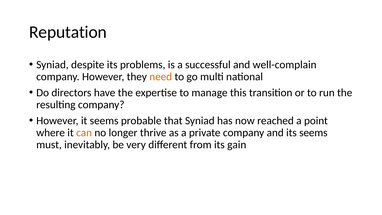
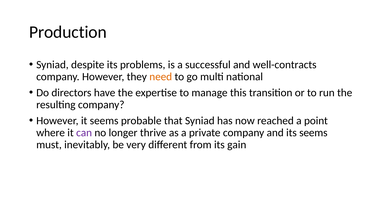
Reputation: Reputation -> Production (68, 32)
well-complain: well-complain -> well-contracts (285, 65)
can colour: orange -> purple (84, 133)
